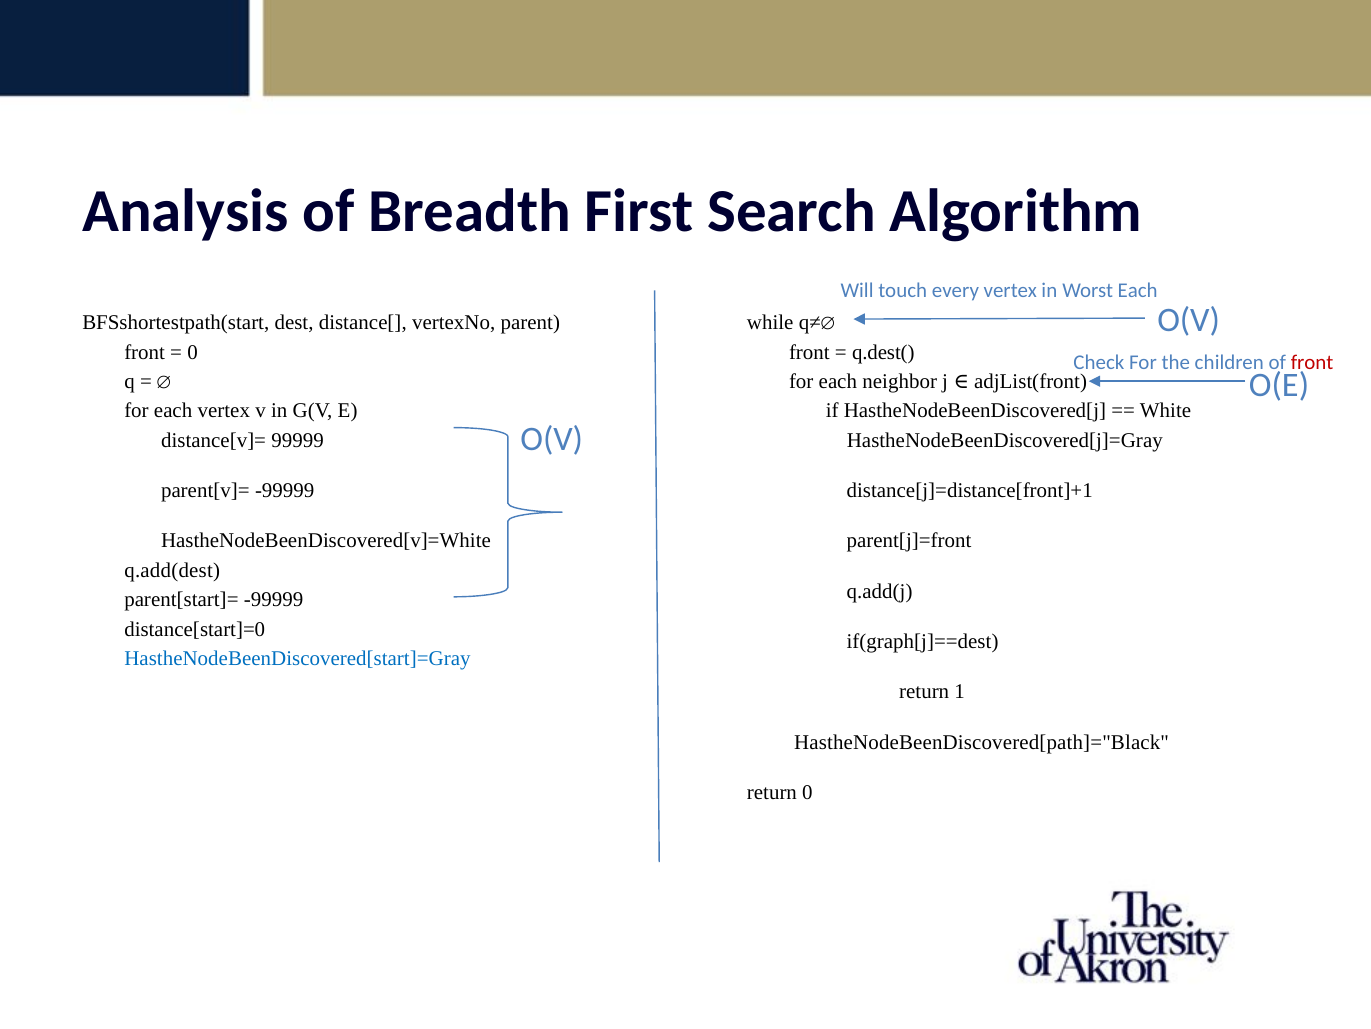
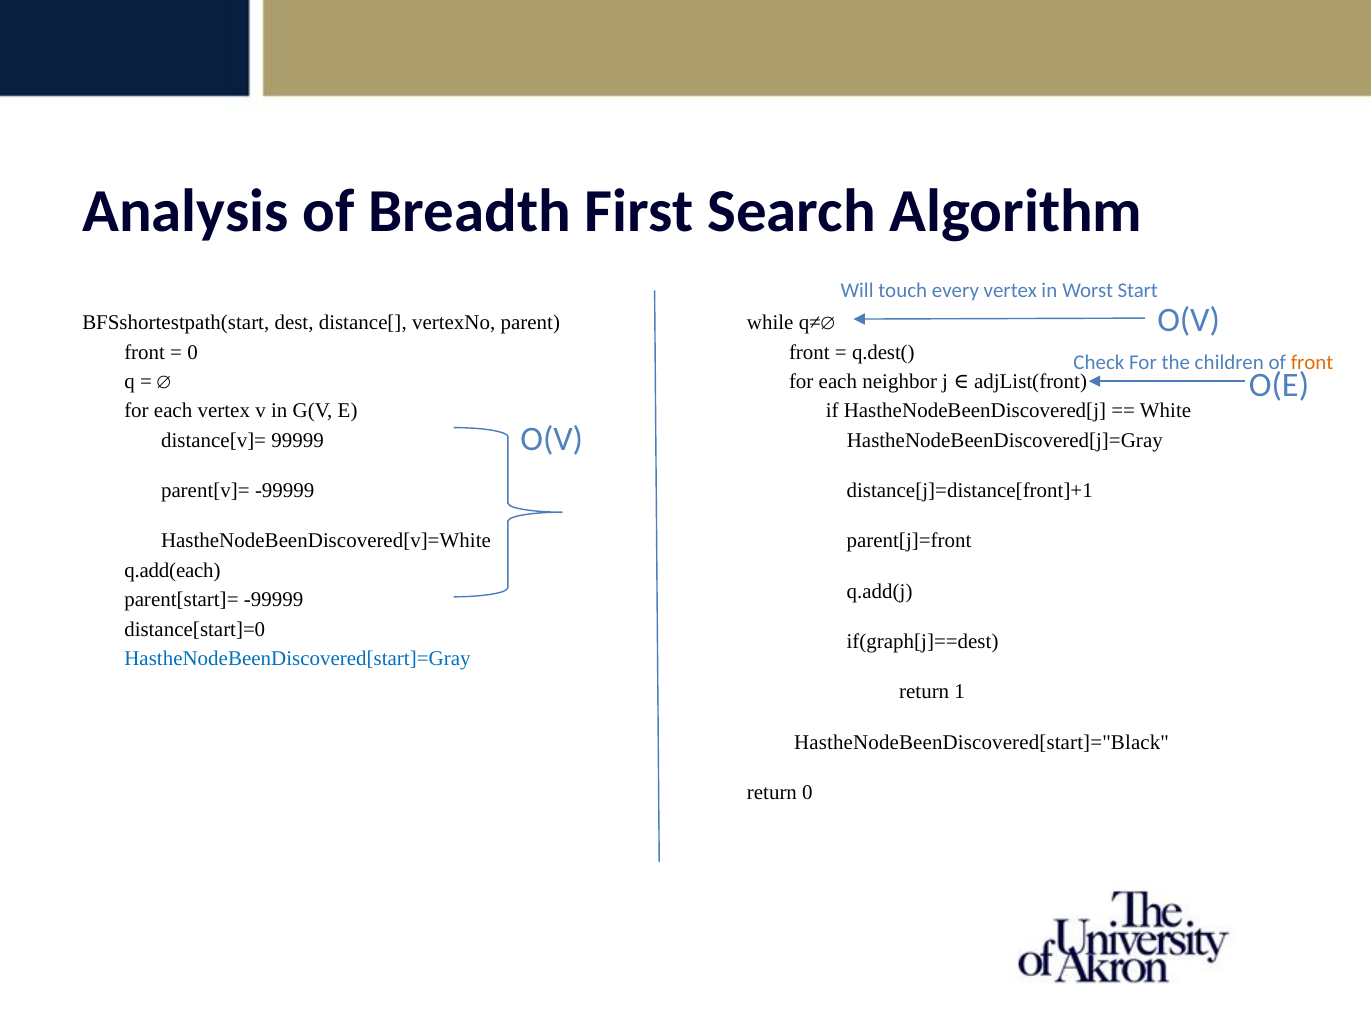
Worst Each: Each -> Start (1138, 290)
front colour: red -> orange (1312, 362)
q.add(dest: q.add(dest -> q.add(each (172, 570)
HastheNodeBeenDiscovered[path]="Black: HastheNodeBeenDiscovered[path]="Black -> HastheNodeBeenDiscovered[start]="Black (982, 742)
